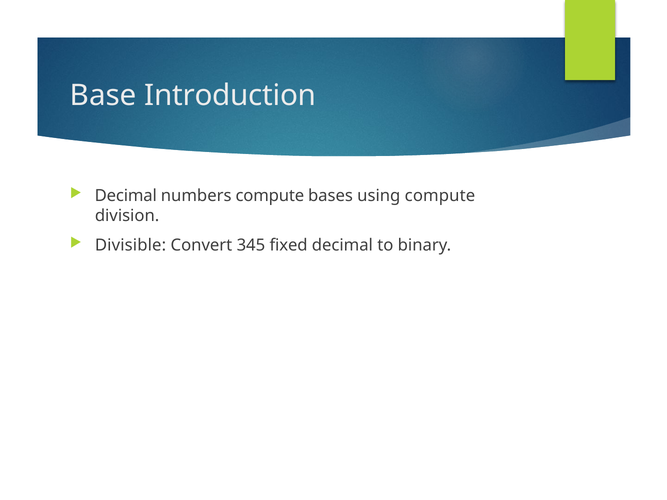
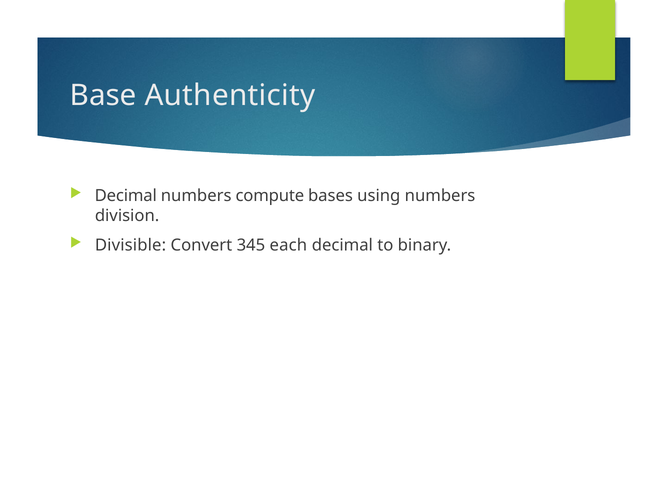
Introduction: Introduction -> Authenticity (230, 96)
using compute: compute -> numbers (440, 196)
fixed: fixed -> each (288, 245)
